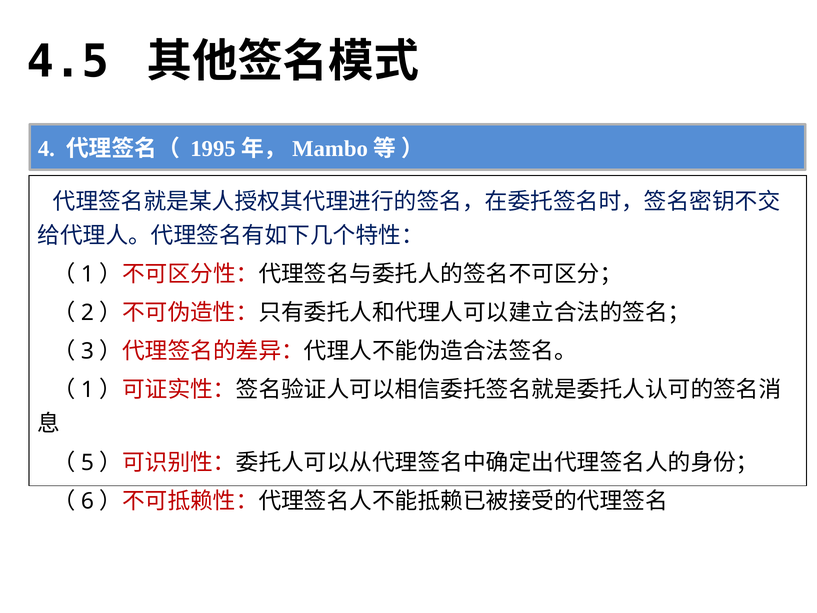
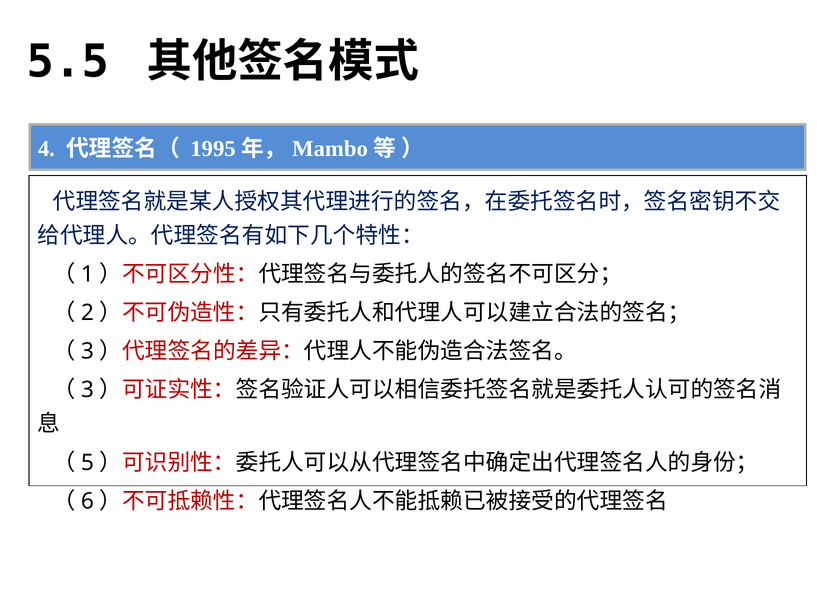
4.5: 4.5 -> 5.5 (68, 62)
1: 1 -> 3 (87, 390)
